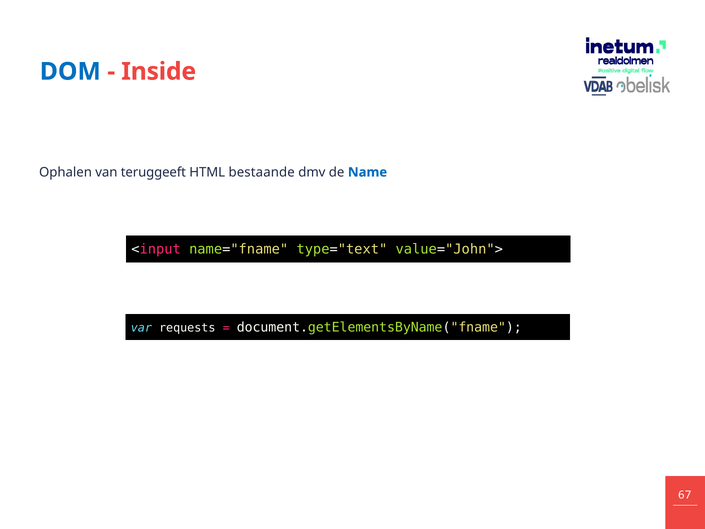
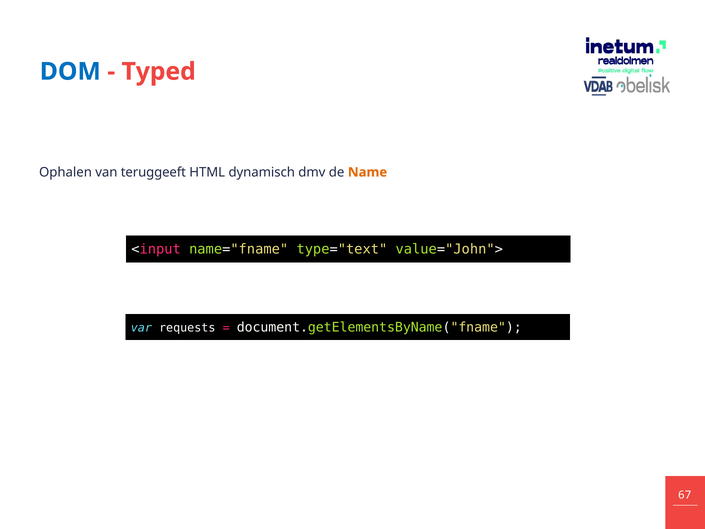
Inside: Inside -> Typed (159, 72)
bestaande: bestaande -> dynamisch (262, 172)
Name colour: blue -> orange (368, 172)
